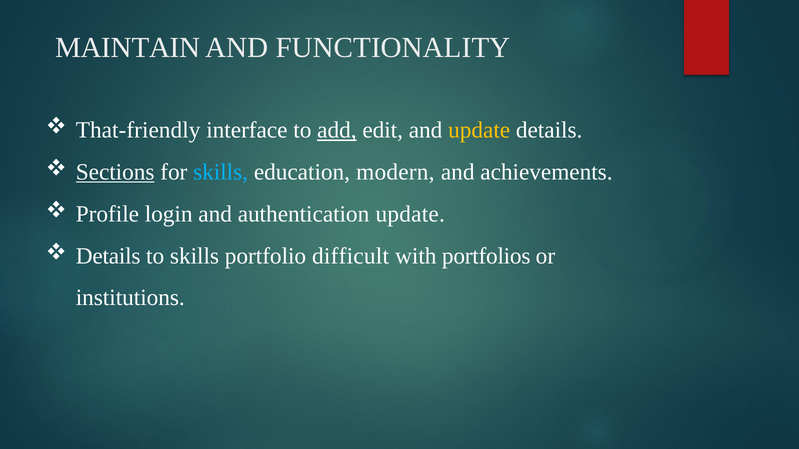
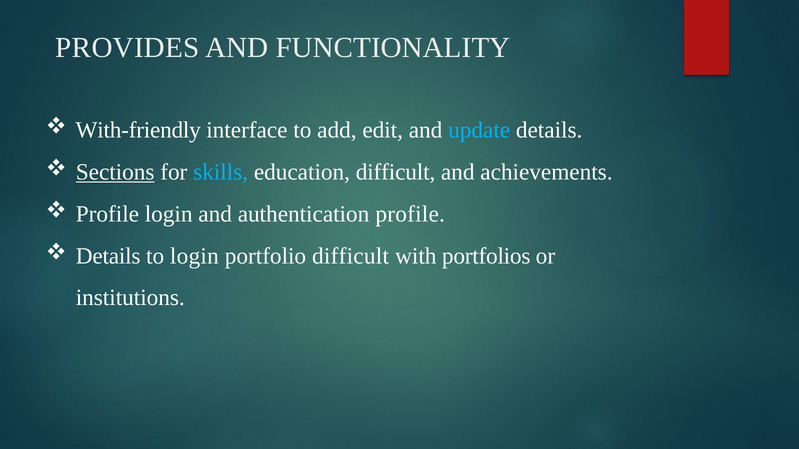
MAINTAIN: MAINTAIN -> PROVIDES (127, 48)
That-friendly: That-friendly -> With-friendly (138, 130)
add underline: present -> none (337, 130)
update colour: yellow -> light blue (479, 130)
education modern: modern -> difficult (396, 172)
authentication update: update -> profile (410, 214)
to skills: skills -> login (194, 256)
